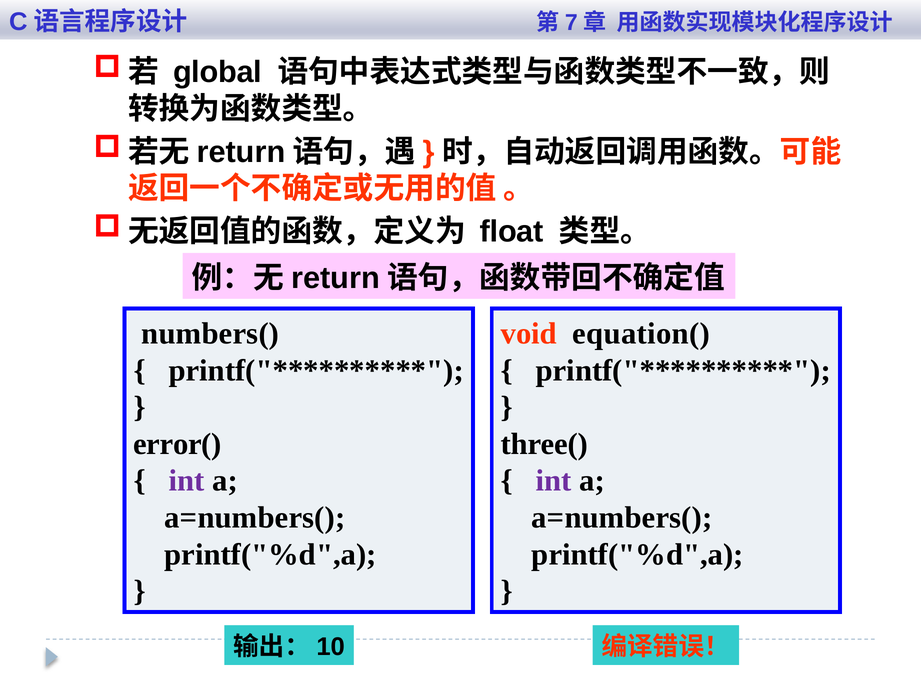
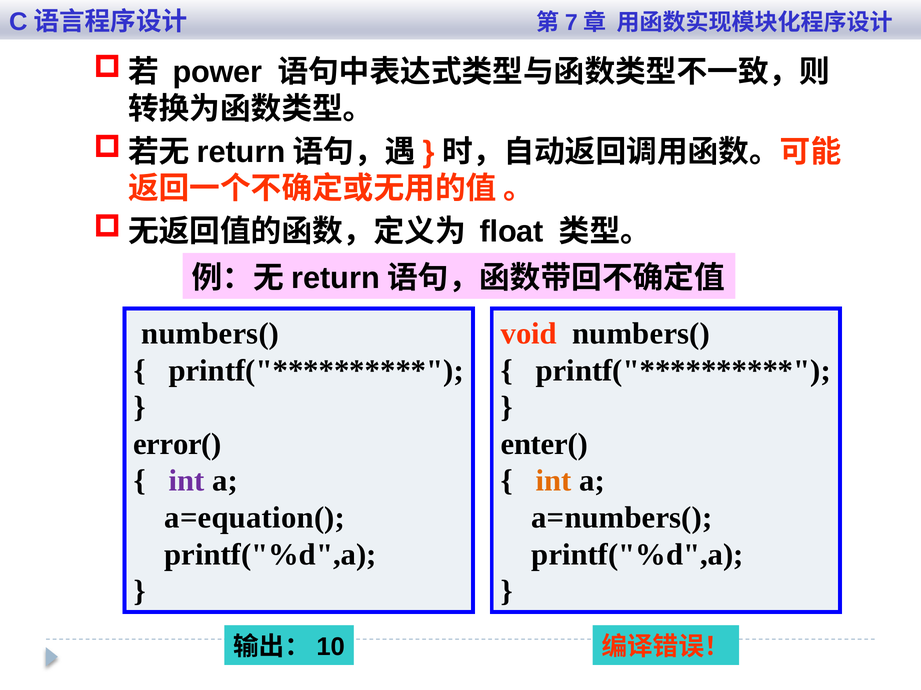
global: global -> power (217, 72)
void equation(: equation( -> numbers( (641, 334)
three(: three( -> enter( (544, 445)
int colour: purple -> orange (554, 481)
a=numbers(: a=numbers( -> a=equation( (255, 518)
